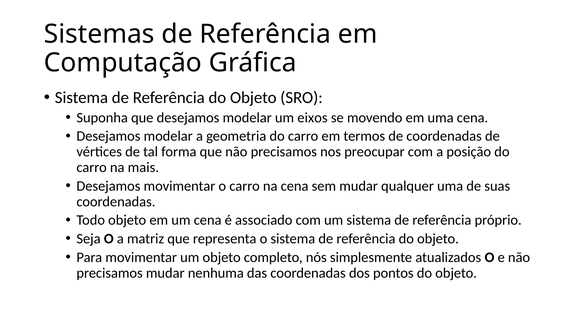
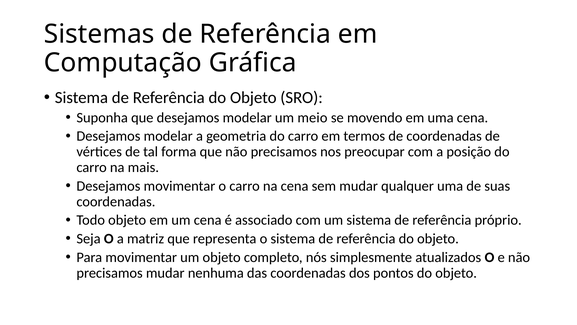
eixos: eixos -> meio (312, 117)
